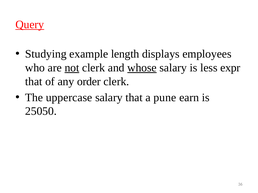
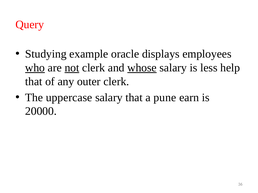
Query underline: present -> none (30, 25)
length: length -> oracle (125, 54)
who underline: none -> present (35, 68)
expr: expr -> help (230, 68)
order: order -> outer (89, 82)
25050: 25050 -> 20000 (41, 111)
